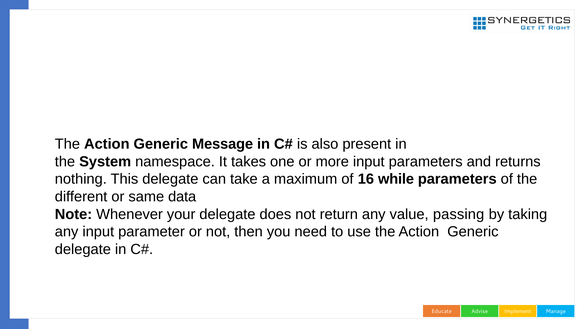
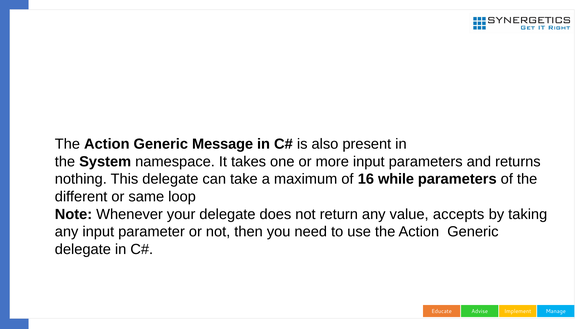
data: data -> loop (182, 197)
passing: passing -> accepts (459, 214)
